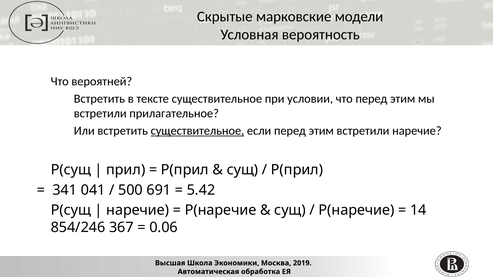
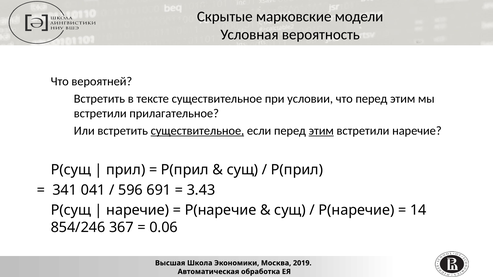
этим underline: none -> present (321, 131)
500: 500 -> 596 (130, 190)
5.42: 5.42 -> 3.43 (201, 190)
